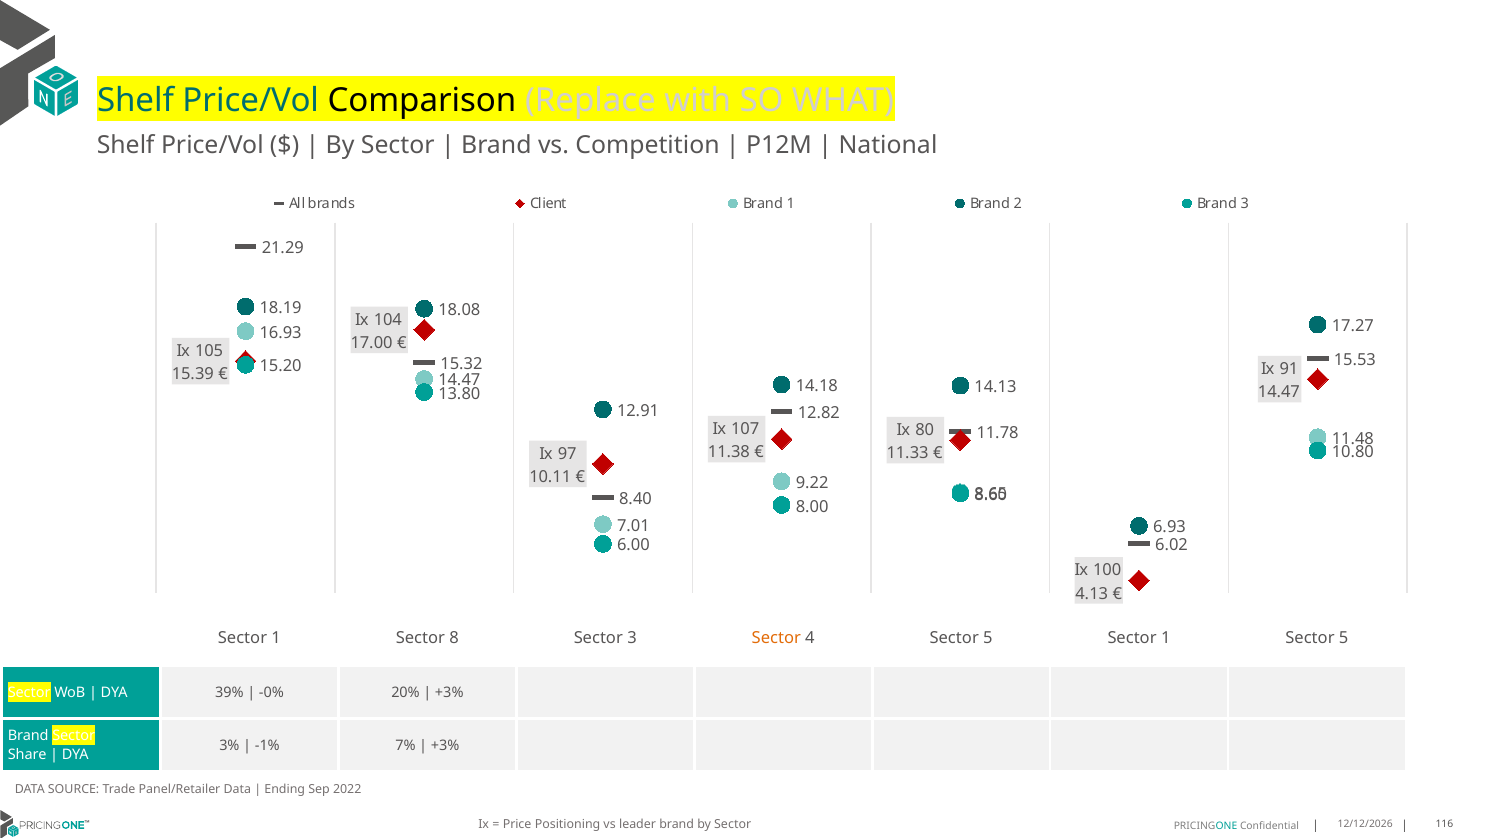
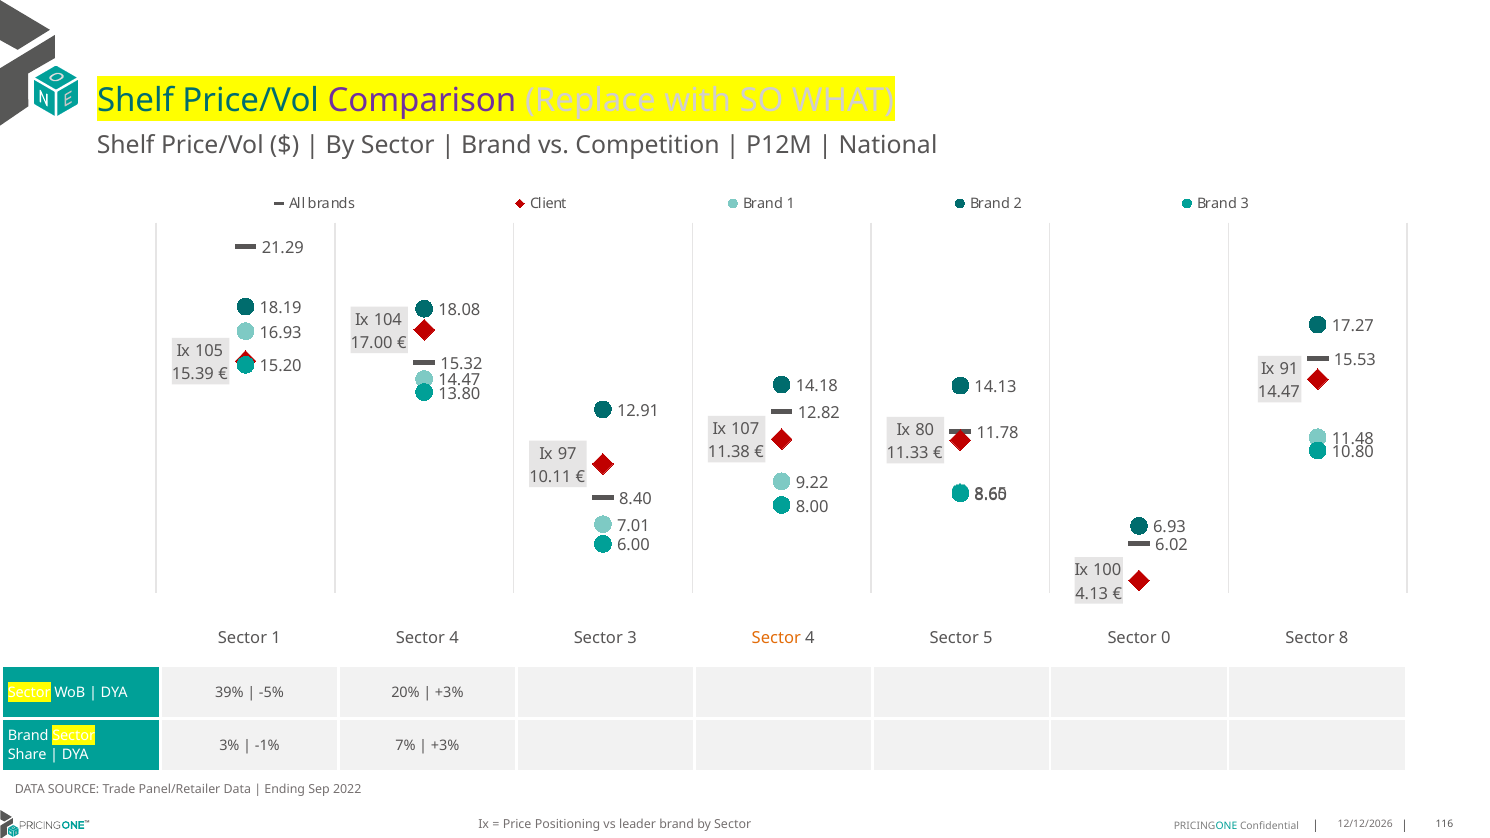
Comparison colour: black -> purple (422, 100)
1 Sector 8: 8 -> 4 (454, 638)
5 Sector 1: 1 -> 0 (1166, 638)
5: 5 -> 8 (1344, 638)
-0%: -0% -> -5% (271, 693)
